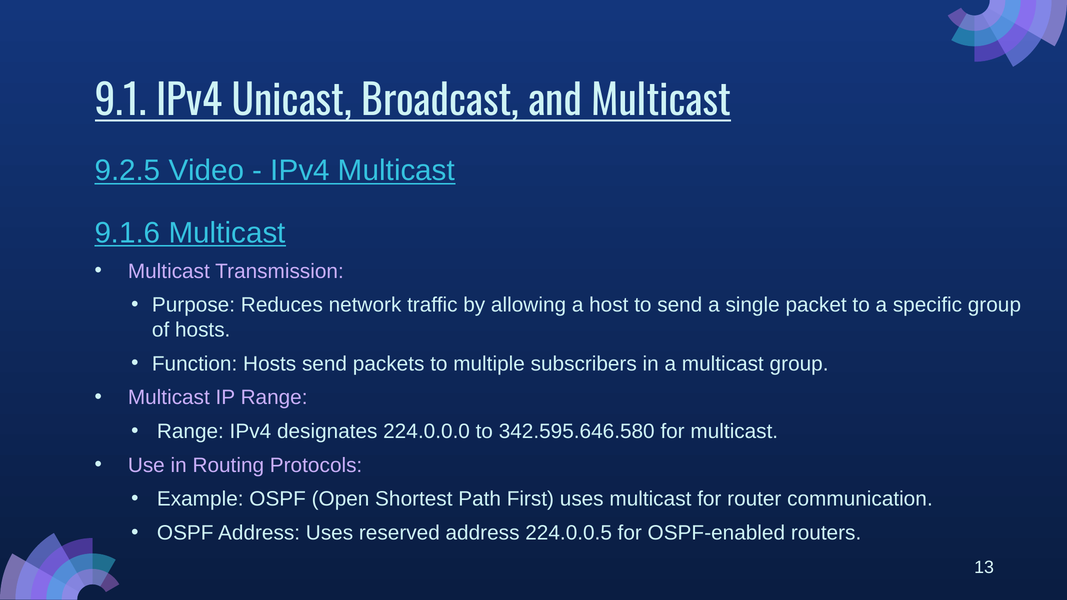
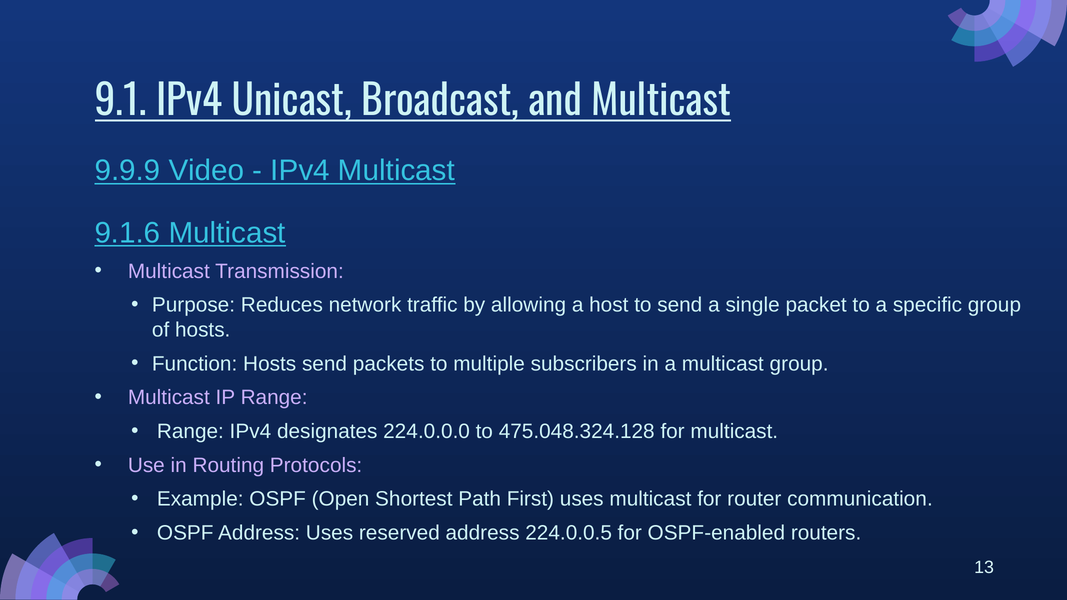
9.2.5: 9.2.5 -> 9.9.9 (127, 171)
342.595.646.580: 342.595.646.580 -> 475.048.324.128 (577, 432)
